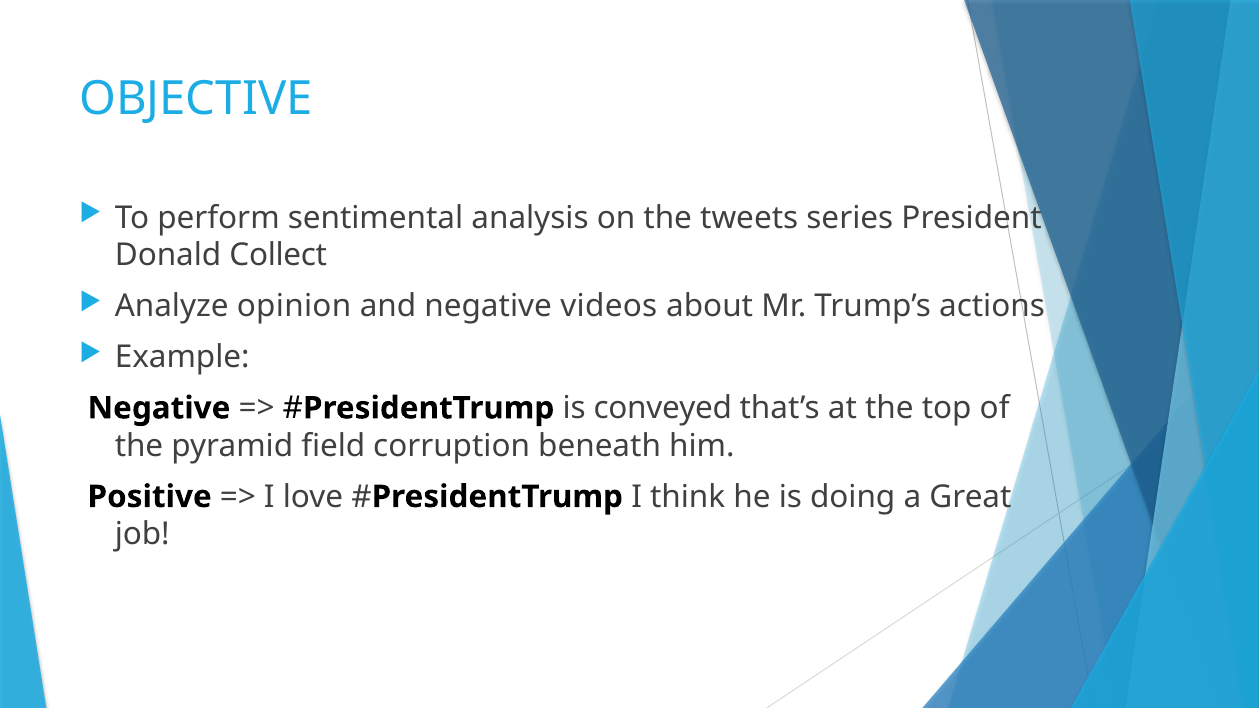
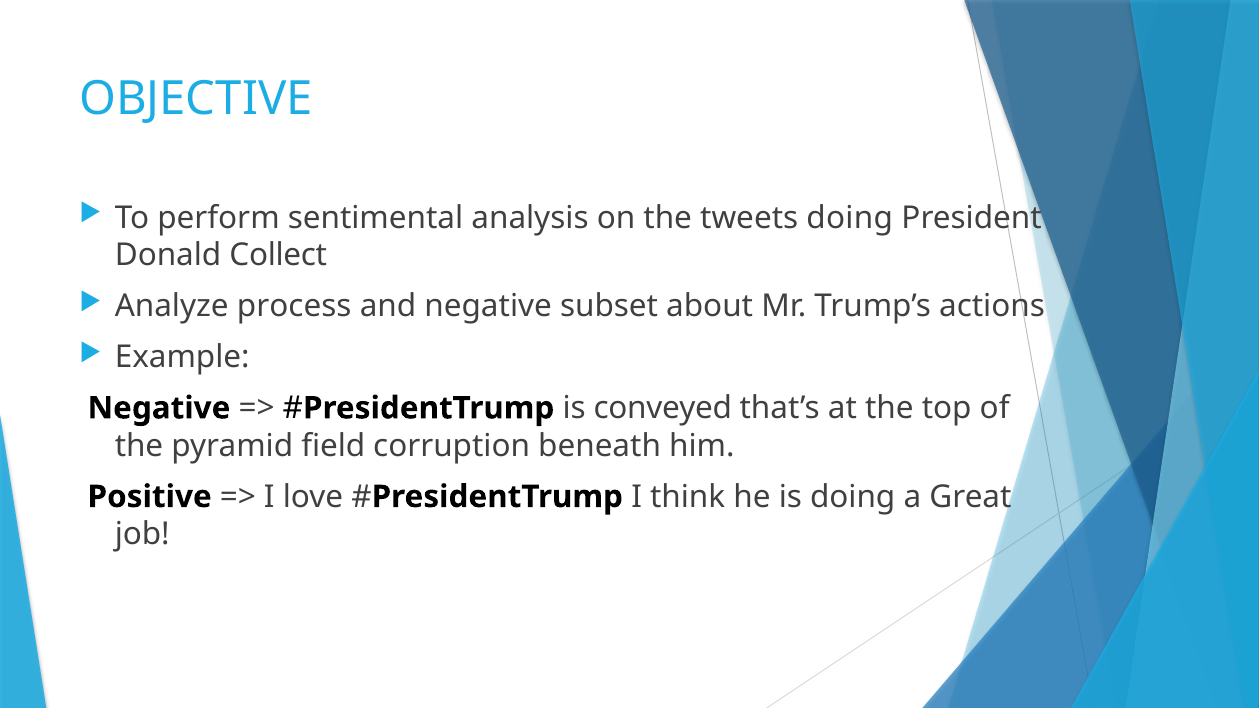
tweets series: series -> doing (850, 218)
opinion: opinion -> process (294, 306)
videos: videos -> subset (609, 306)
